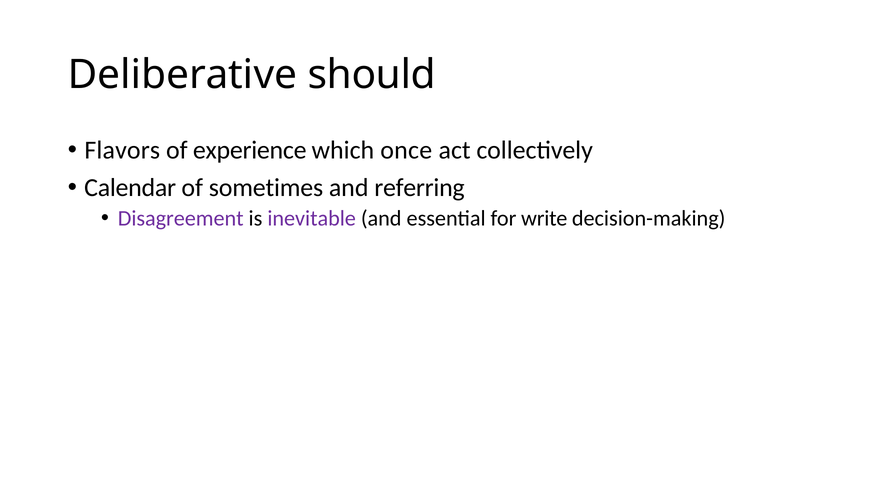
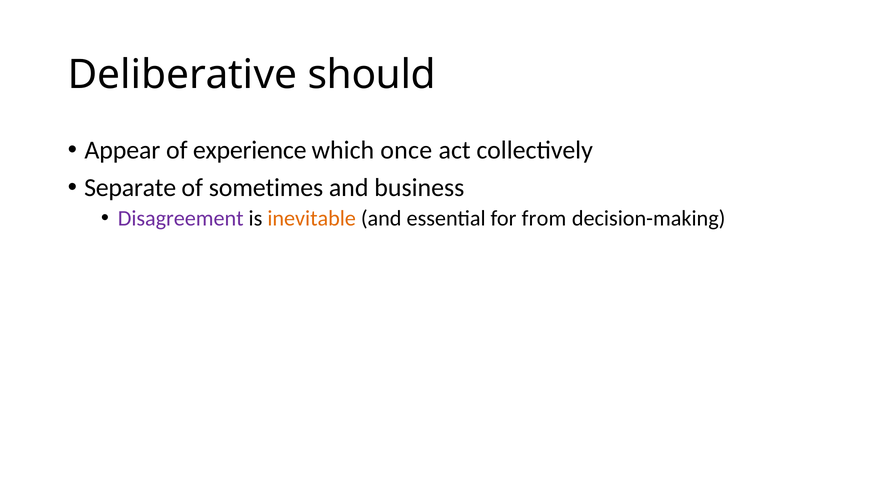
Flavors: Flavors -> Appear (122, 150)
Calendar: Calendar -> Separate (130, 188)
referring: referring -> business (419, 188)
inevitable colour: purple -> orange (312, 218)
write: write -> from (544, 218)
